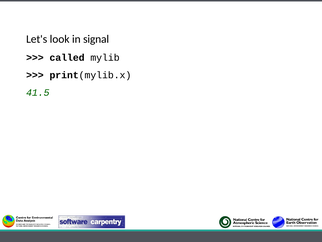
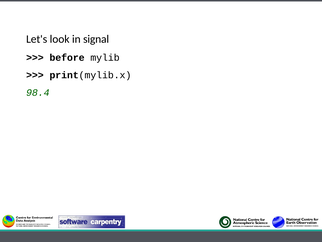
called: called -> before (67, 57)
41.5: 41.5 -> 98.4 (38, 93)
